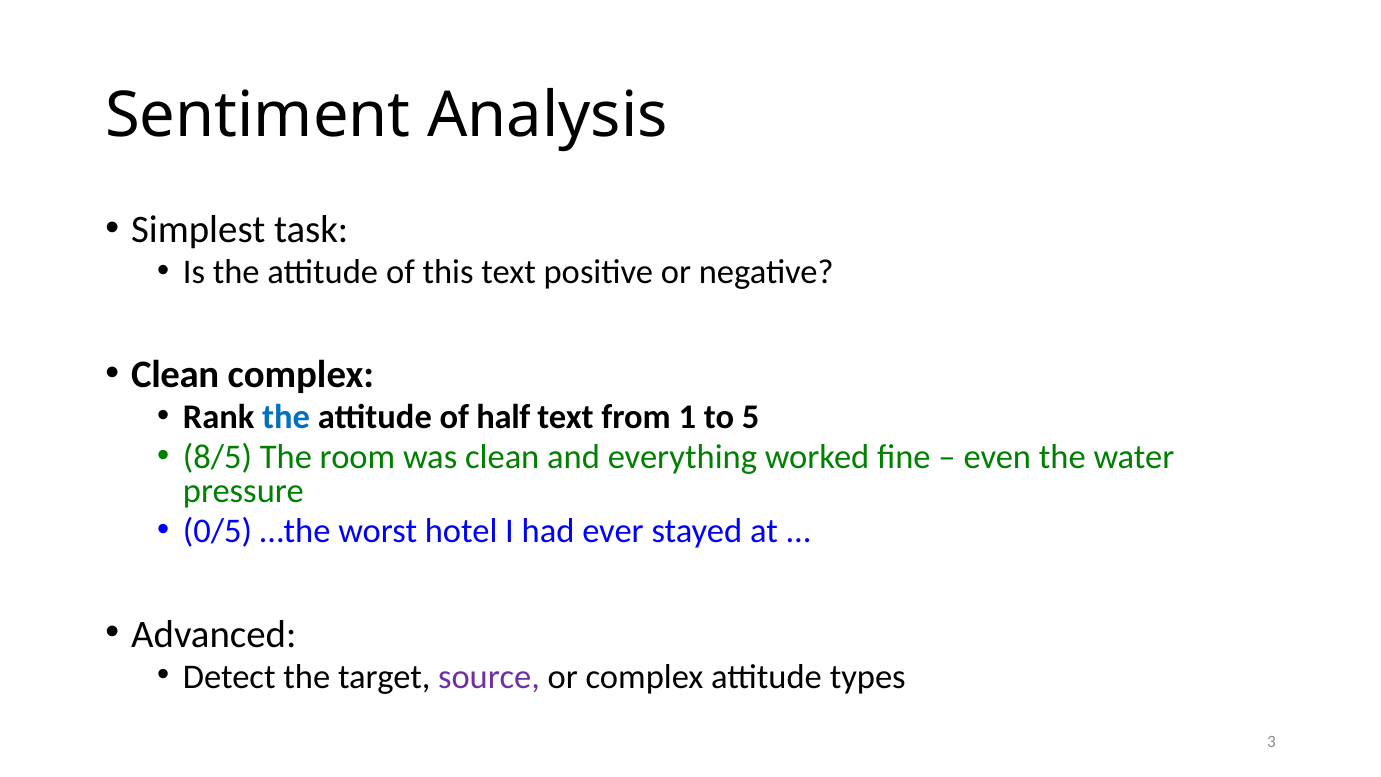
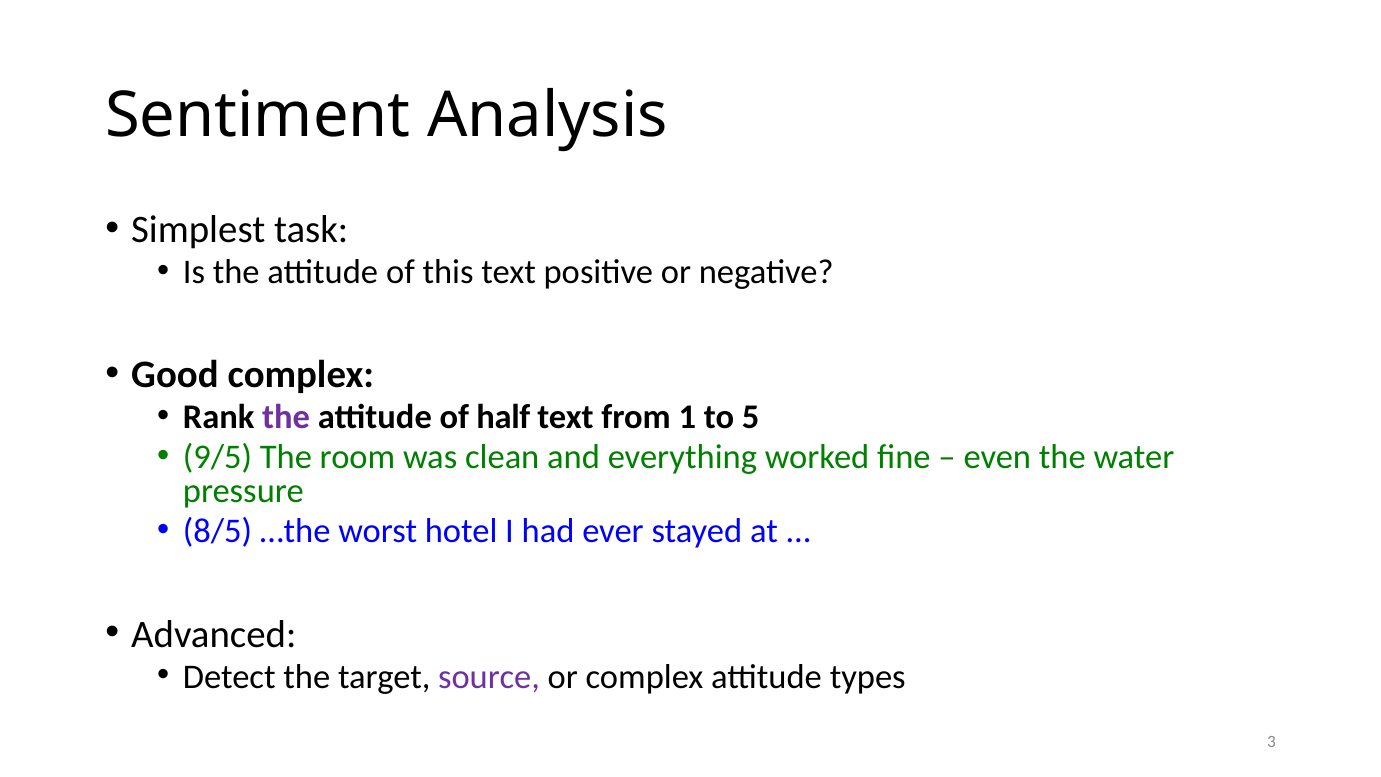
Clean: Clean -> Good (175, 375)
the colour: blue -> purple (286, 417)
8/5: 8/5 -> 9/5 (218, 457)
0/5: 0/5 -> 8/5 (218, 531)
